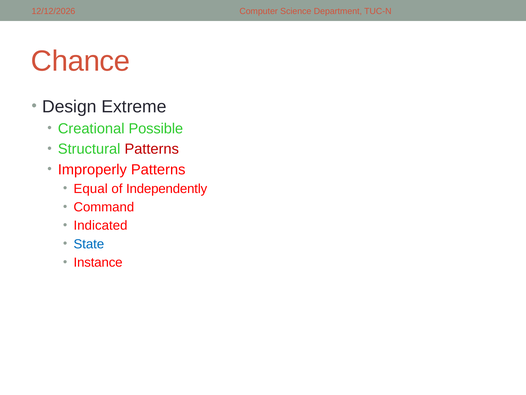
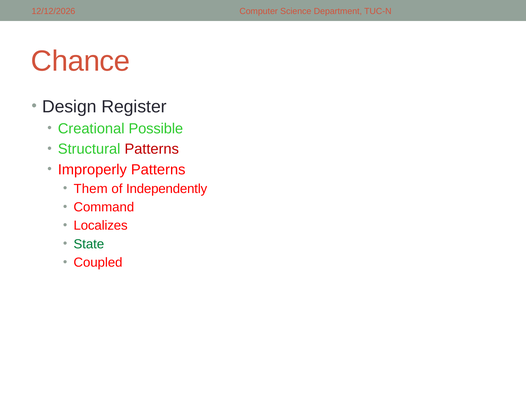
Extreme: Extreme -> Register (134, 106)
Equal: Equal -> Them (91, 189)
Indicated: Indicated -> Localizes (101, 225)
State colour: blue -> green (89, 244)
Instance: Instance -> Coupled (98, 262)
